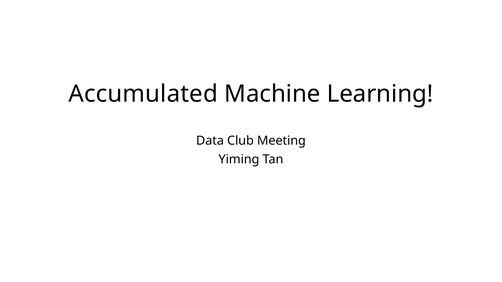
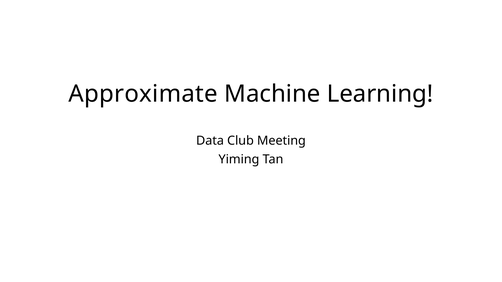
Accumulated: Accumulated -> Approximate (143, 94)
